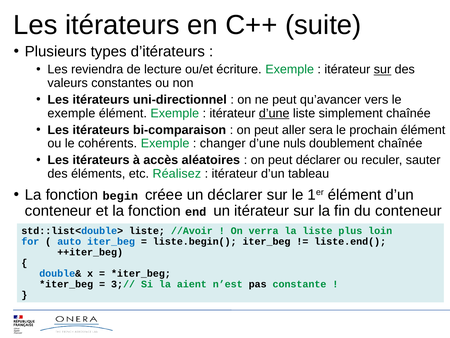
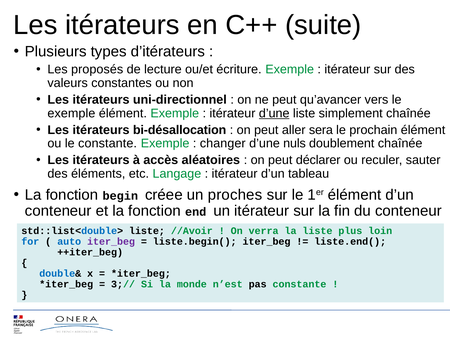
reviendra: reviendra -> proposés (97, 69)
sur underline: present -> none (382, 69)
bi-comparaison: bi-comparaison -> bi-désallocation (180, 130)
le cohérents: cohérents -> constante (108, 143)
Réalisez: Réalisez -> Langage (177, 173)
un déclarer: déclarer -> proches (235, 194)
iter_beg colour: blue -> purple (111, 241)
aient: aient -> monde (192, 284)
